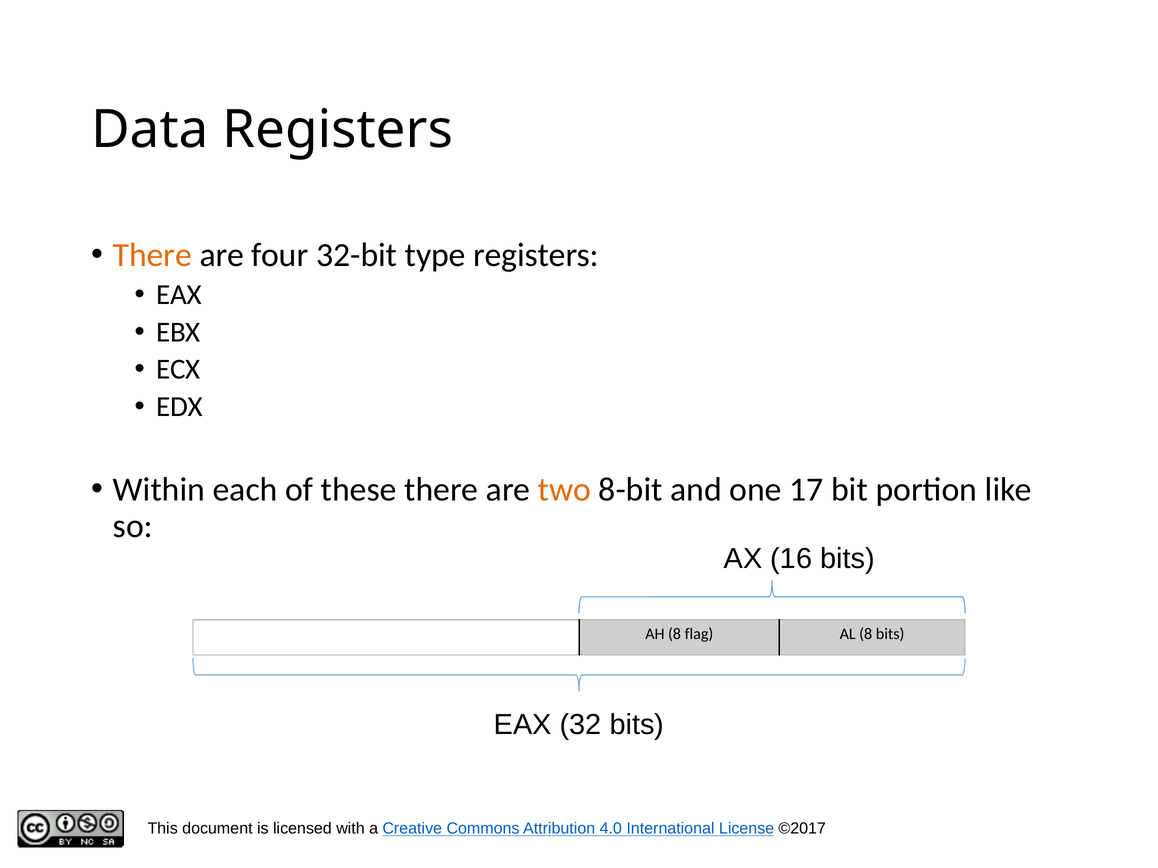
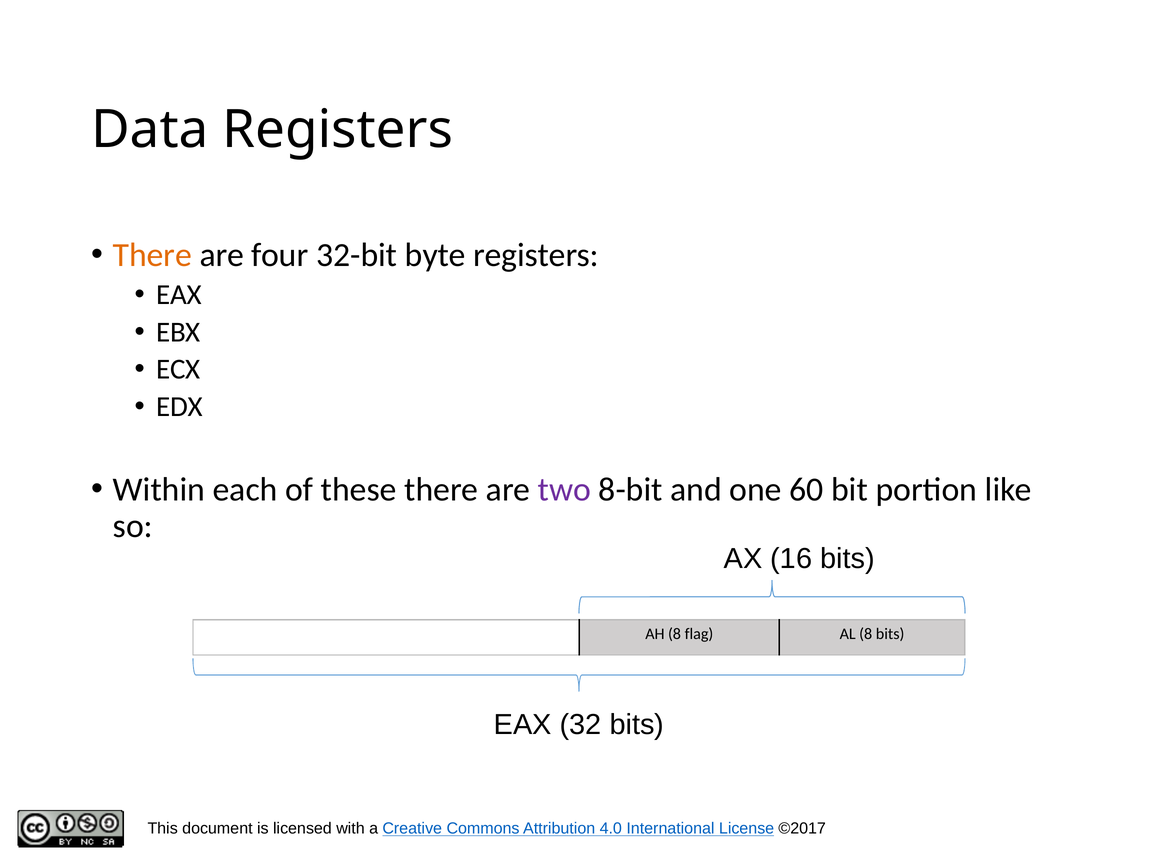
type: type -> byte (435, 255)
two colour: orange -> purple (564, 490)
17: 17 -> 60 (806, 490)
